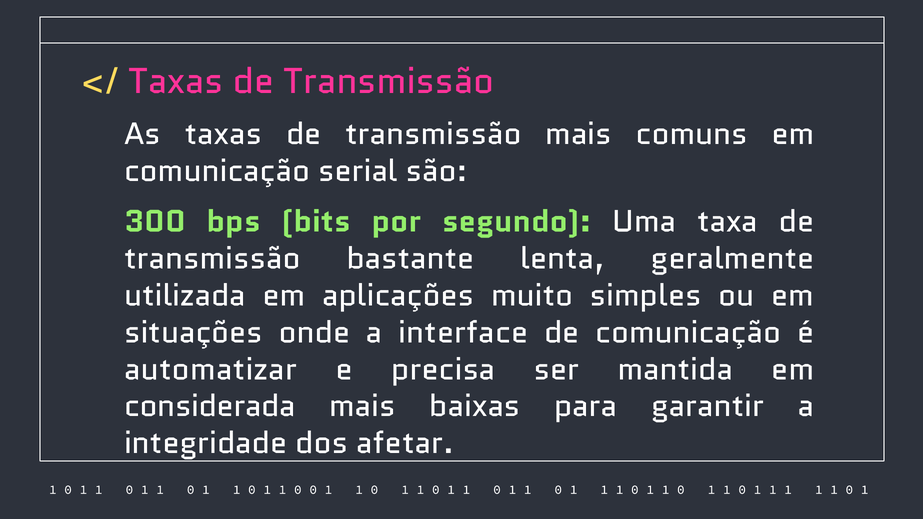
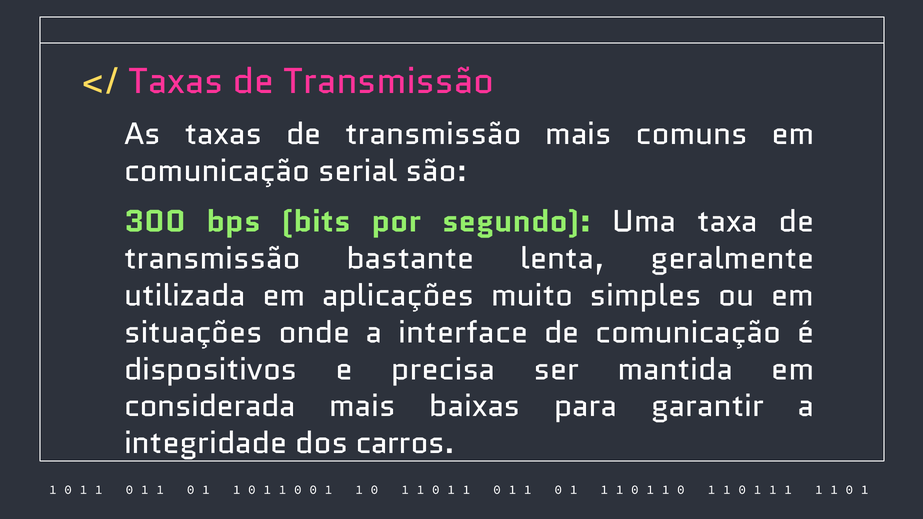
automatizar: automatizar -> dispositivos (211, 370)
afetar: afetar -> carros (405, 443)
